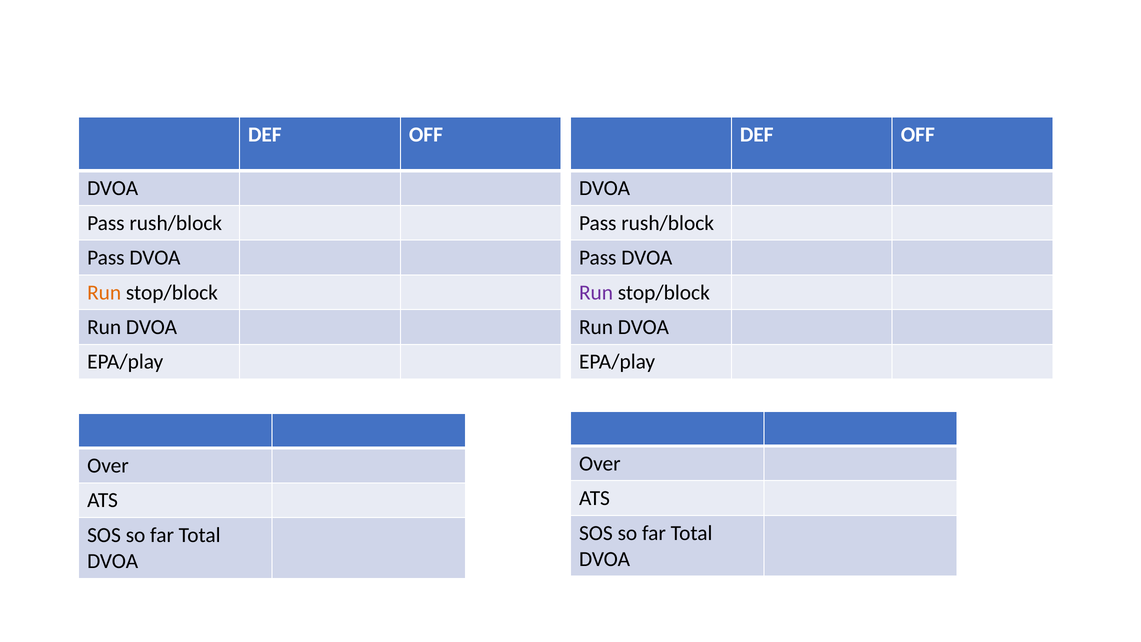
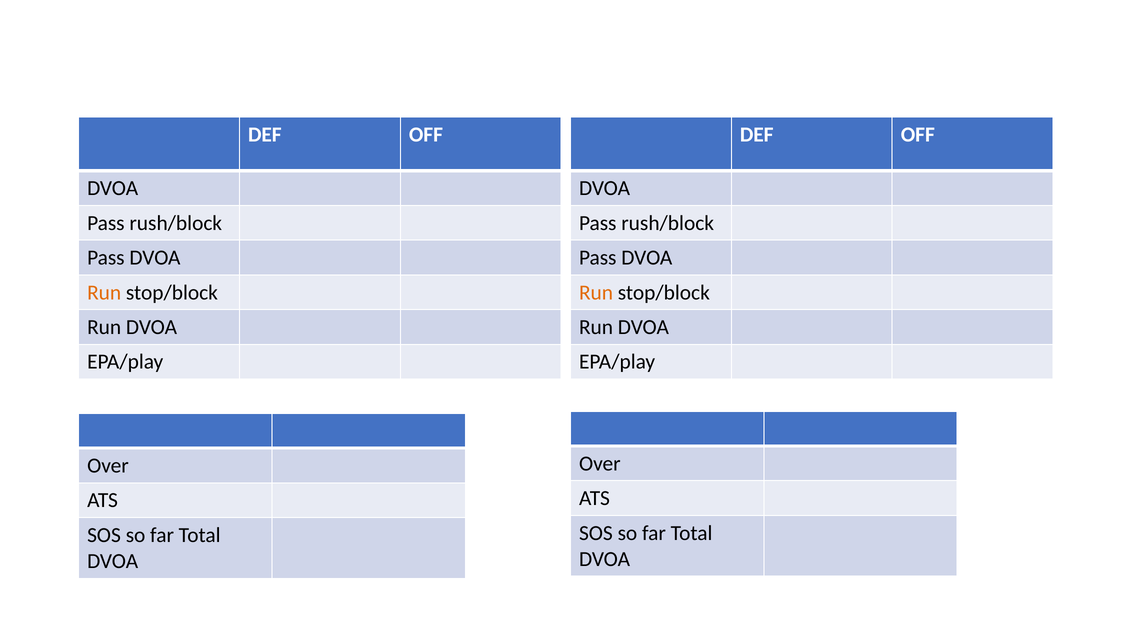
Run colour: purple -> orange (596, 292)
